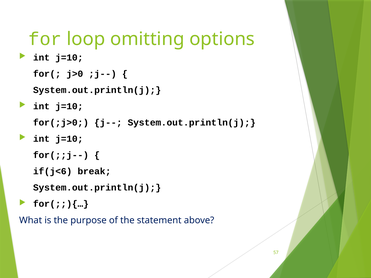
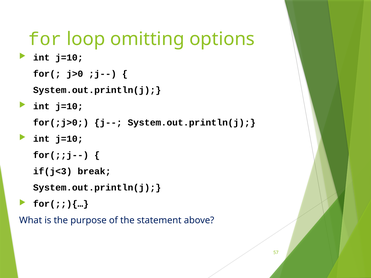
if(j<6: if(j<6 -> if(j<3 (53, 172)
